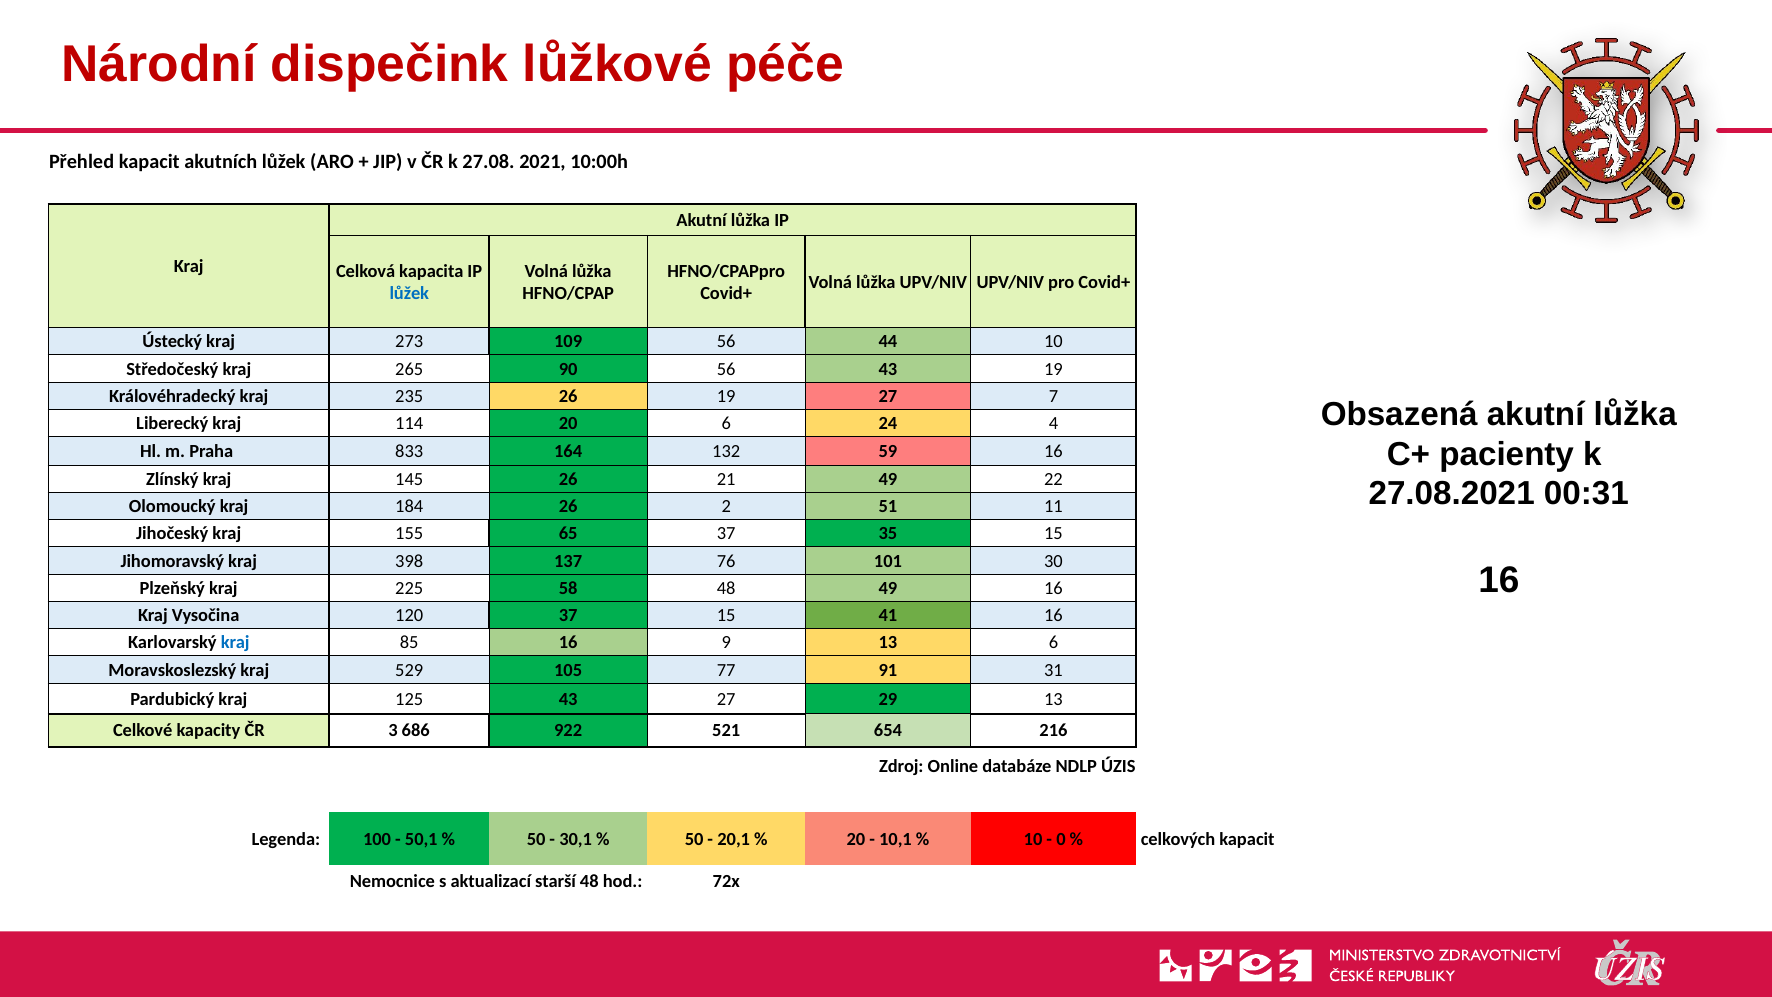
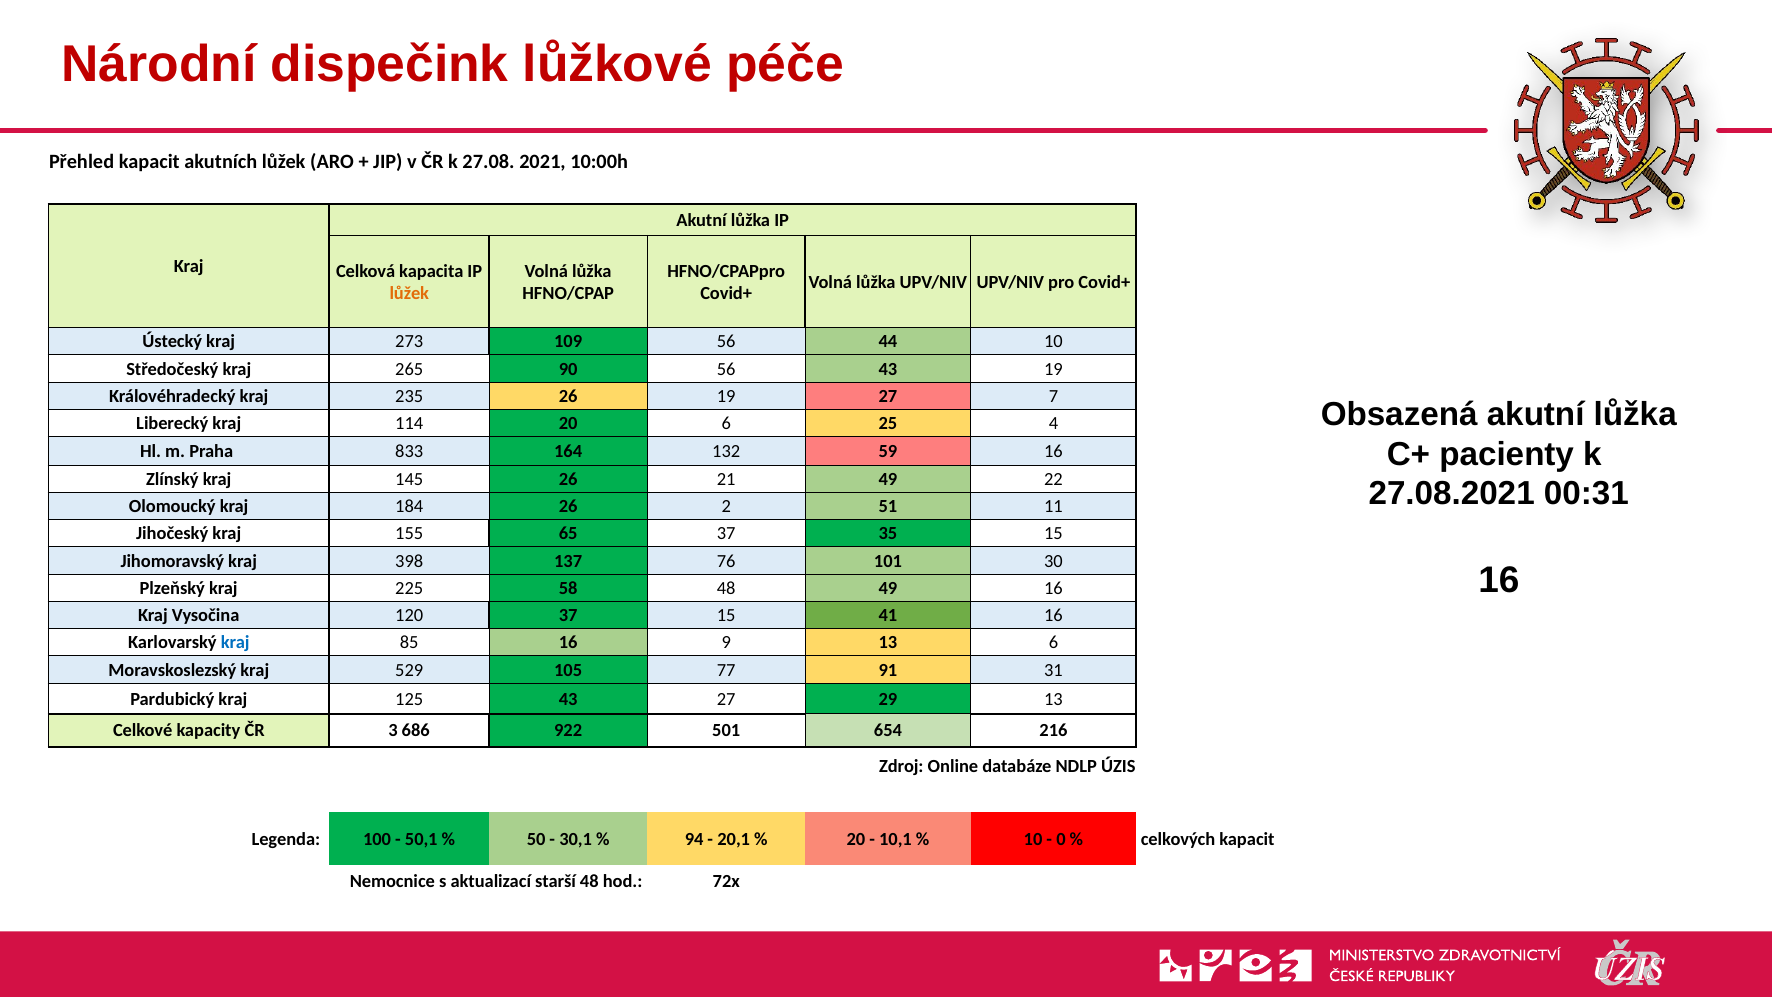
lůžek colour: blue -> orange (409, 293)
24: 24 -> 25 (888, 423)
521: 521 -> 501 (726, 731)
50: 50 -> 94 (694, 839)
